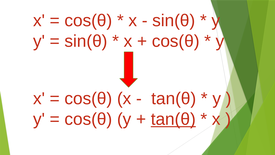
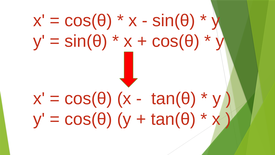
tan(θ underline: present -> none (173, 119)
